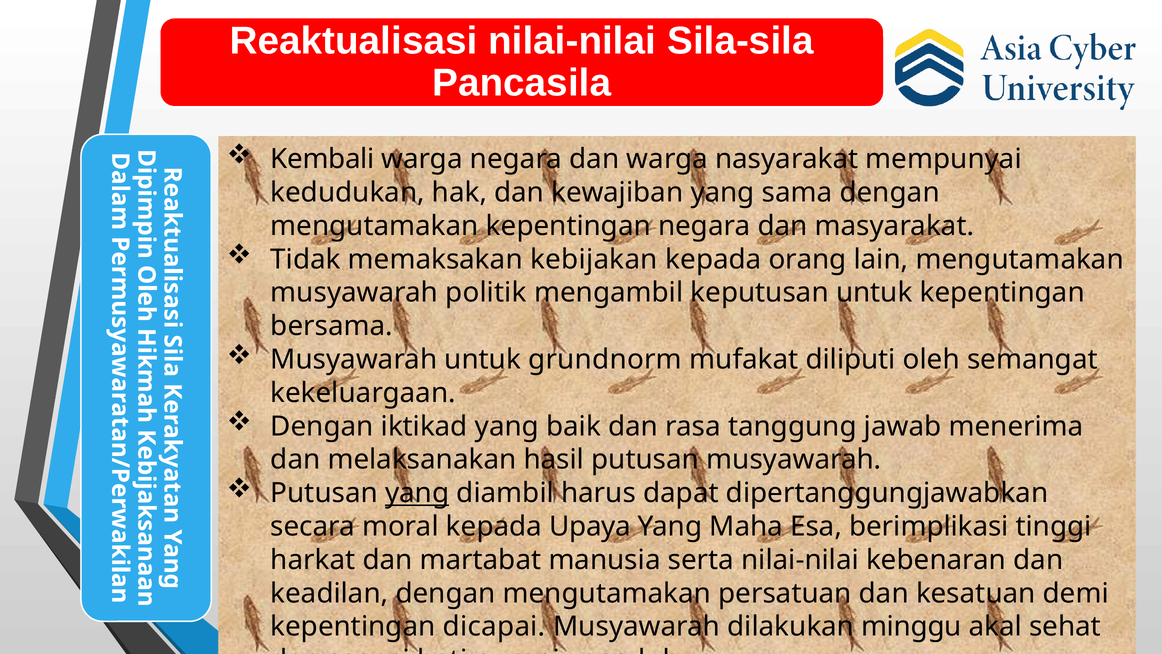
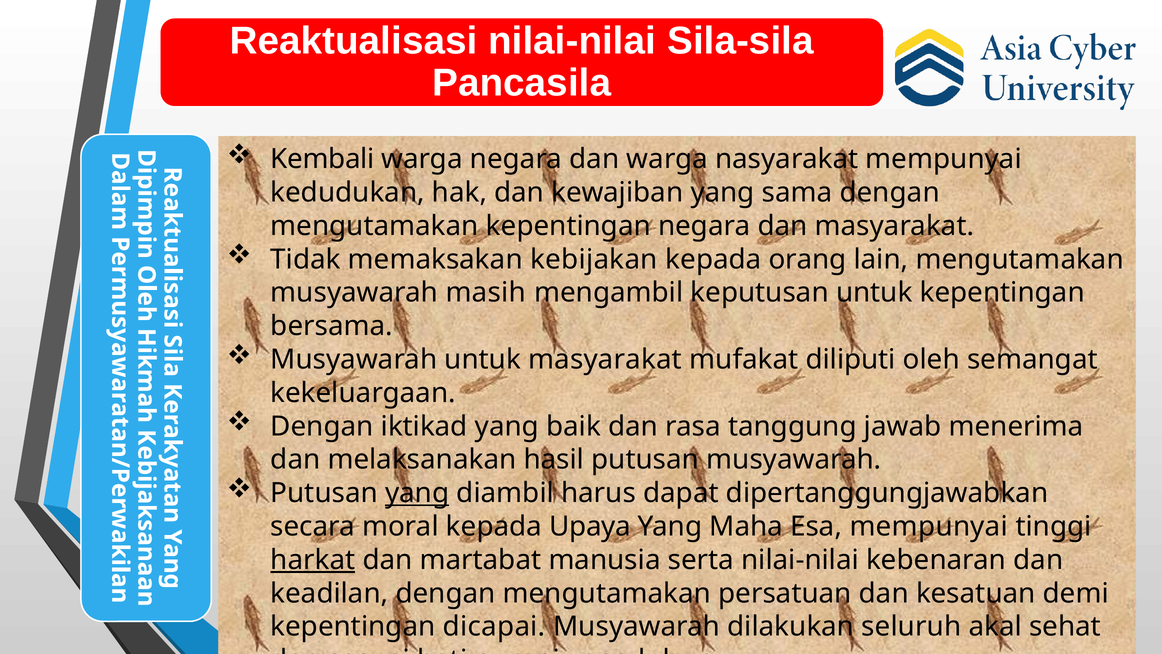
politik: politik -> masih (486, 293)
untuk grundnorm: grundnorm -> masyarakat (605, 359)
Esa berimplikasi: berimplikasi -> mempunyai (929, 526)
harkat underline: none -> present (313, 560)
minggu: minggu -> seluruh (911, 626)
